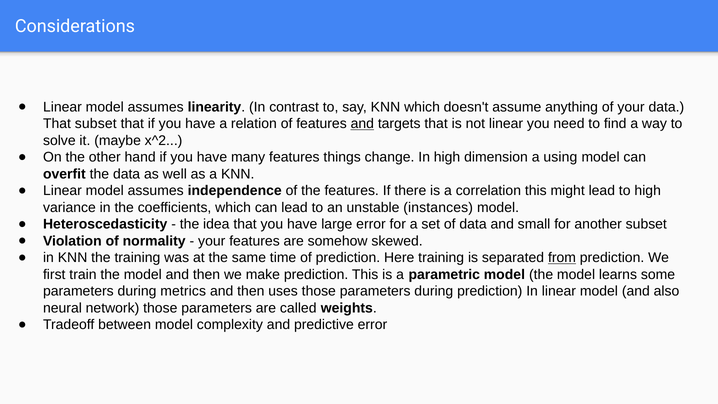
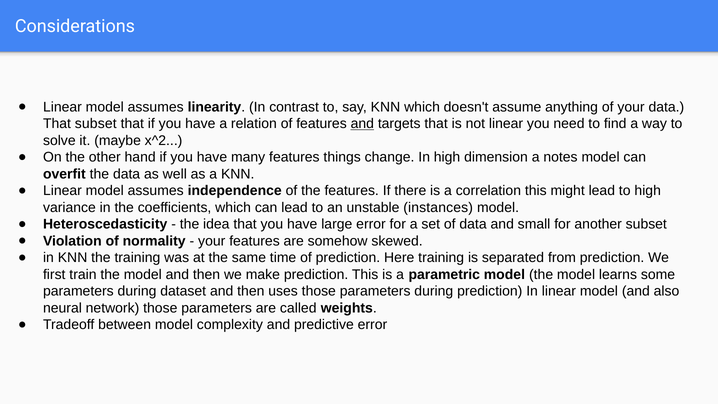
using: using -> notes (560, 157)
from underline: present -> none (562, 258)
metrics: metrics -> dataset (183, 291)
